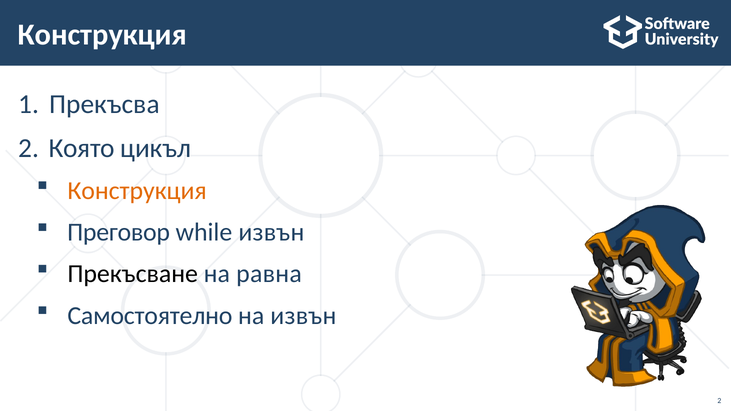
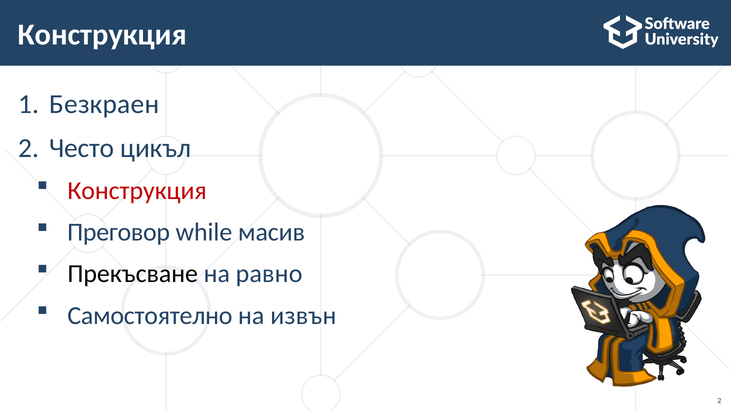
Прекъсва: Прекъсва -> Безкраен (104, 104)
Която: Която -> Често (82, 148)
Конструкция colour: orange -> red (137, 191)
while извън: извън -> масив (272, 232)
равна: равна -> равно (269, 274)
